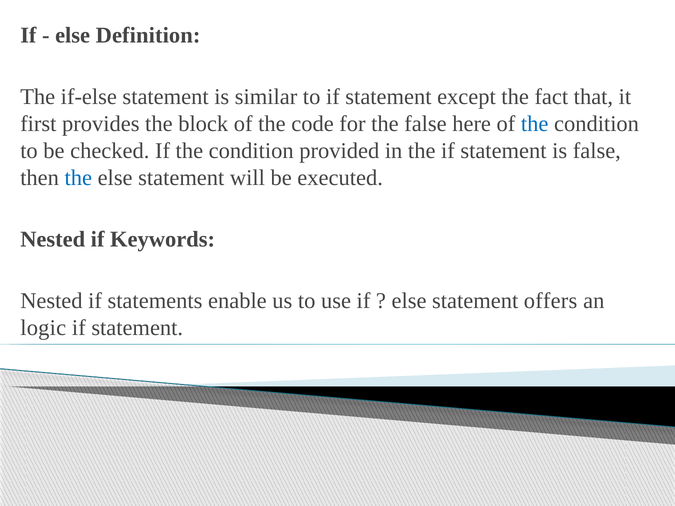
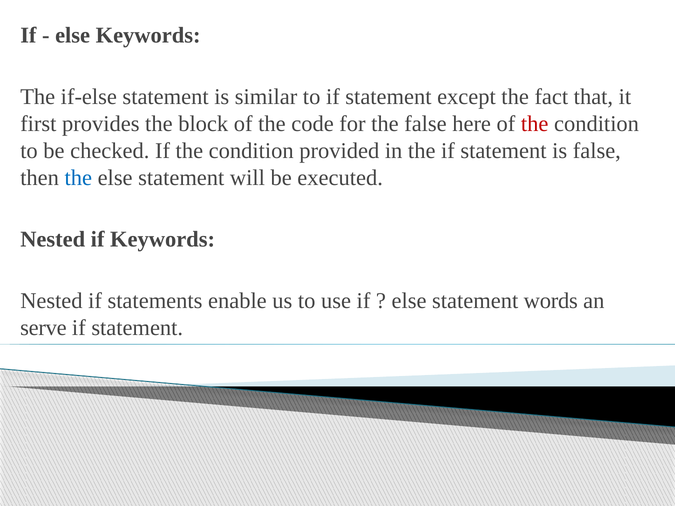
else Definition: Definition -> Keywords (148, 35)
the colour: blue -> red (535, 124)
offers: offers -> words (551, 301)
logic: logic -> serve (43, 328)
